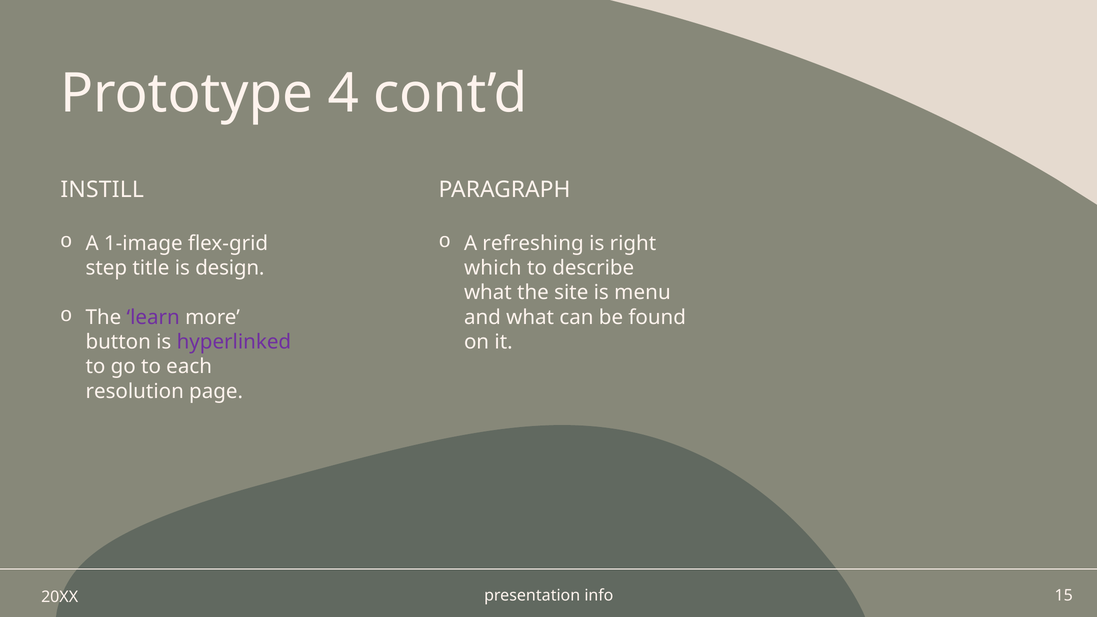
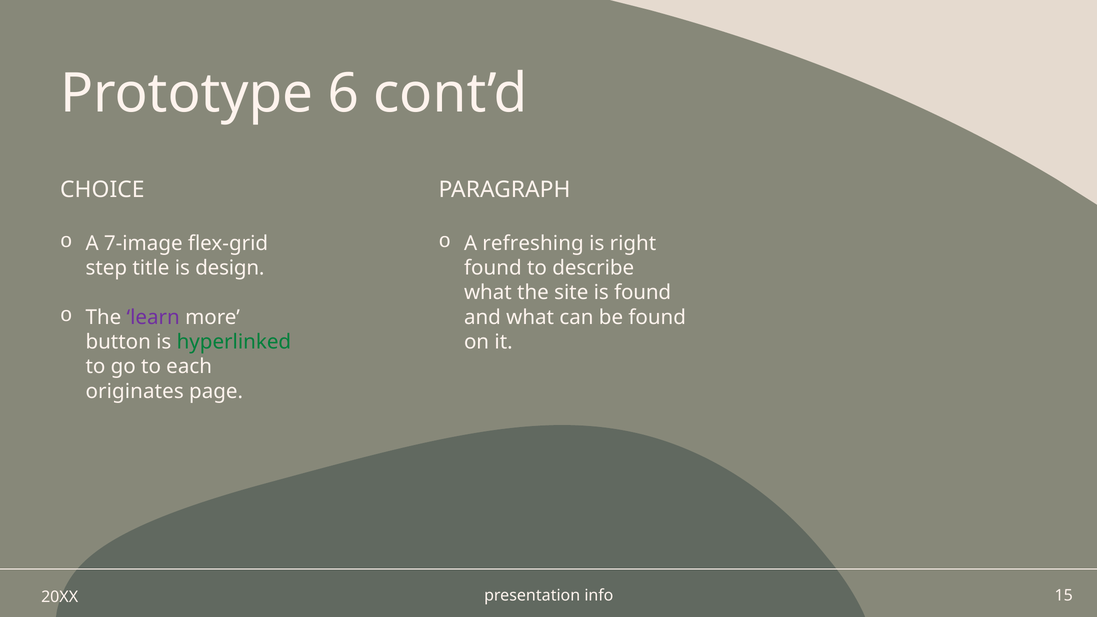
4: 4 -> 6 (343, 93)
INSTILL: INSTILL -> CHOICE (102, 190)
1-image: 1-image -> 7-image (143, 243)
which: which -> found (493, 268)
is menu: menu -> found (643, 293)
hyperlinked colour: purple -> green (234, 342)
resolution: resolution -> originates (135, 391)
